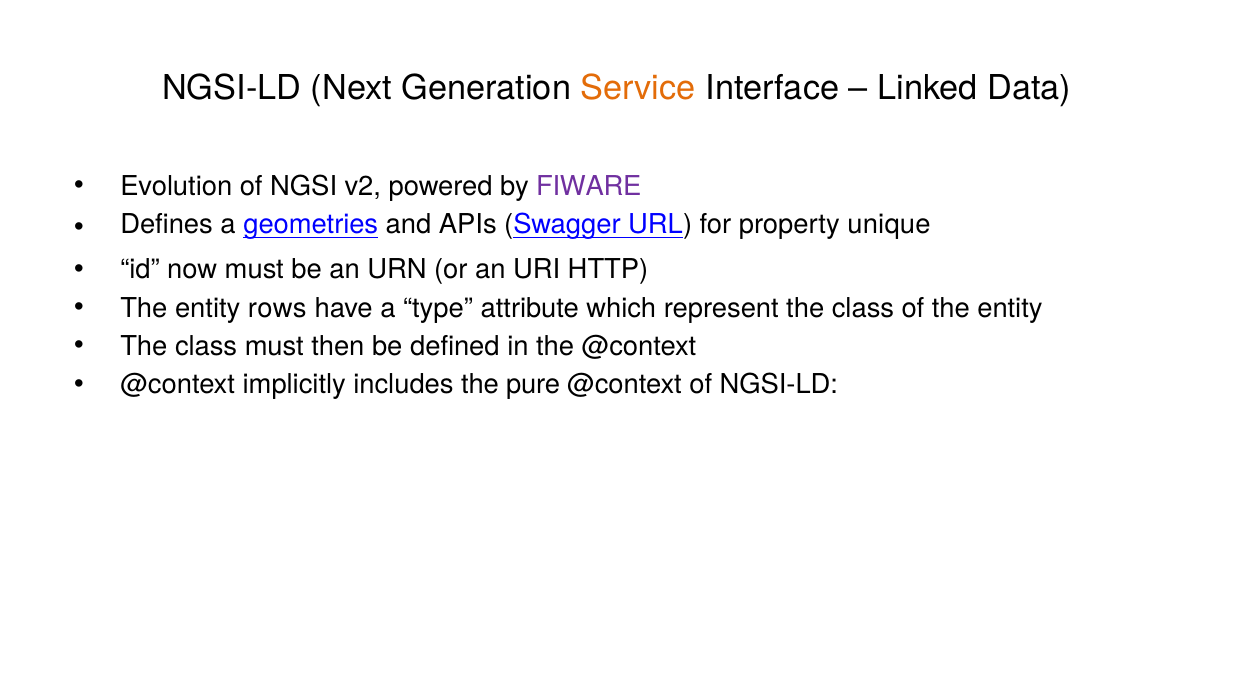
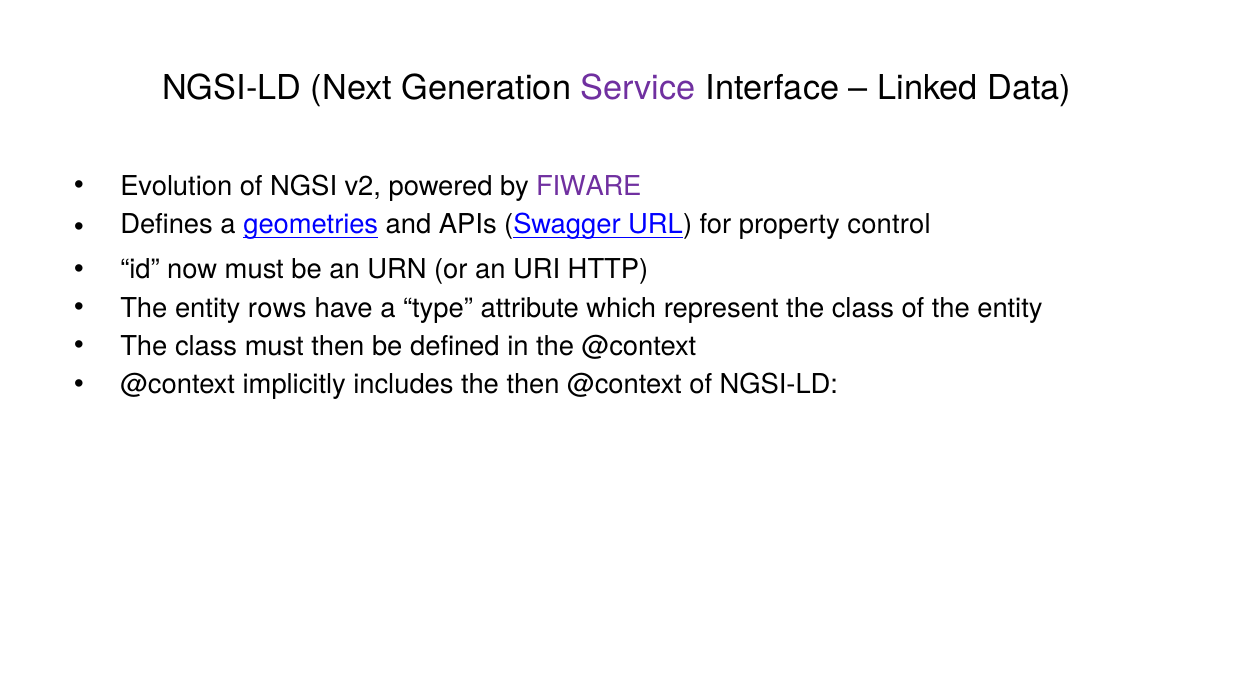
Service colour: orange -> purple (638, 88)
unique: unique -> control (889, 225)
the pure: pure -> then (533, 385)
